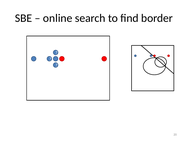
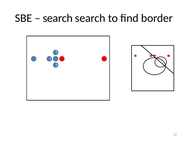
online: online -> search (58, 18)
